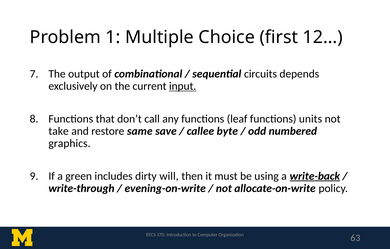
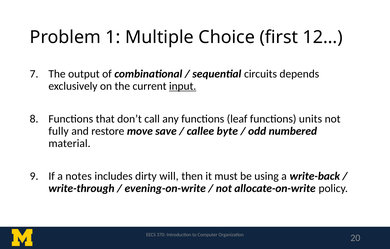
take: take -> fully (59, 131)
same: same -> move (140, 131)
graphics: graphics -> material (69, 143)
green: green -> notes (79, 176)
write-back underline: present -> none (315, 176)
63: 63 -> 20 (355, 238)
